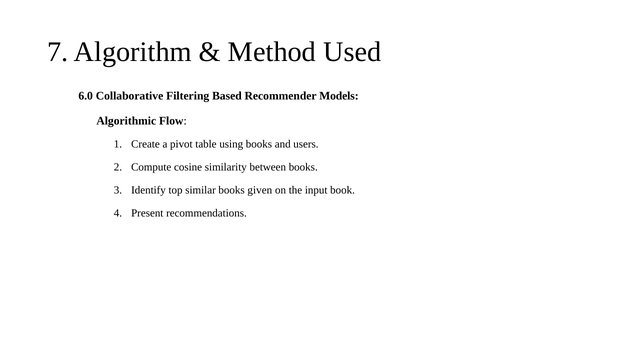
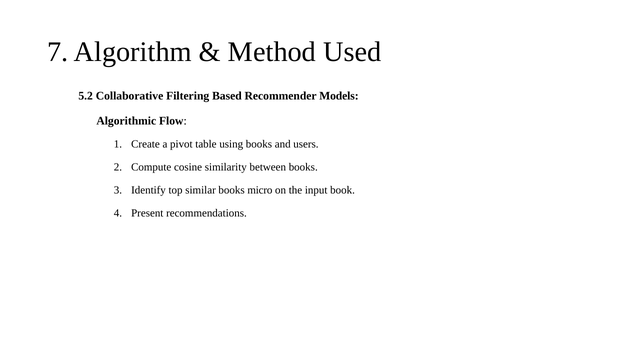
6.0: 6.0 -> 5.2 (86, 96)
given: given -> micro (260, 190)
